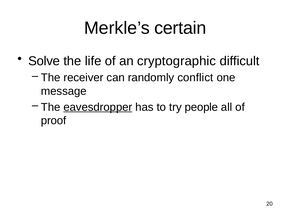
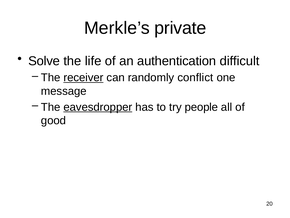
certain: certain -> private (180, 28)
cryptographic: cryptographic -> authentication (177, 61)
receiver underline: none -> present (83, 77)
proof: proof -> good (53, 120)
